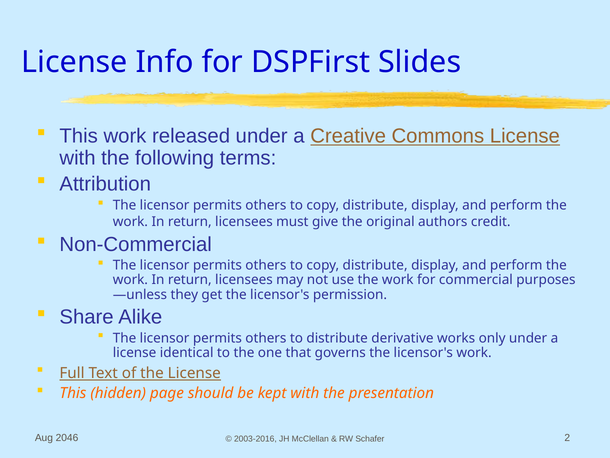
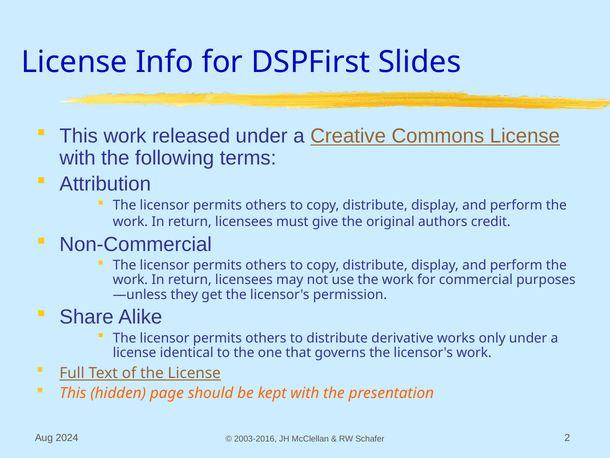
2046: 2046 -> 2024 (67, 438)
